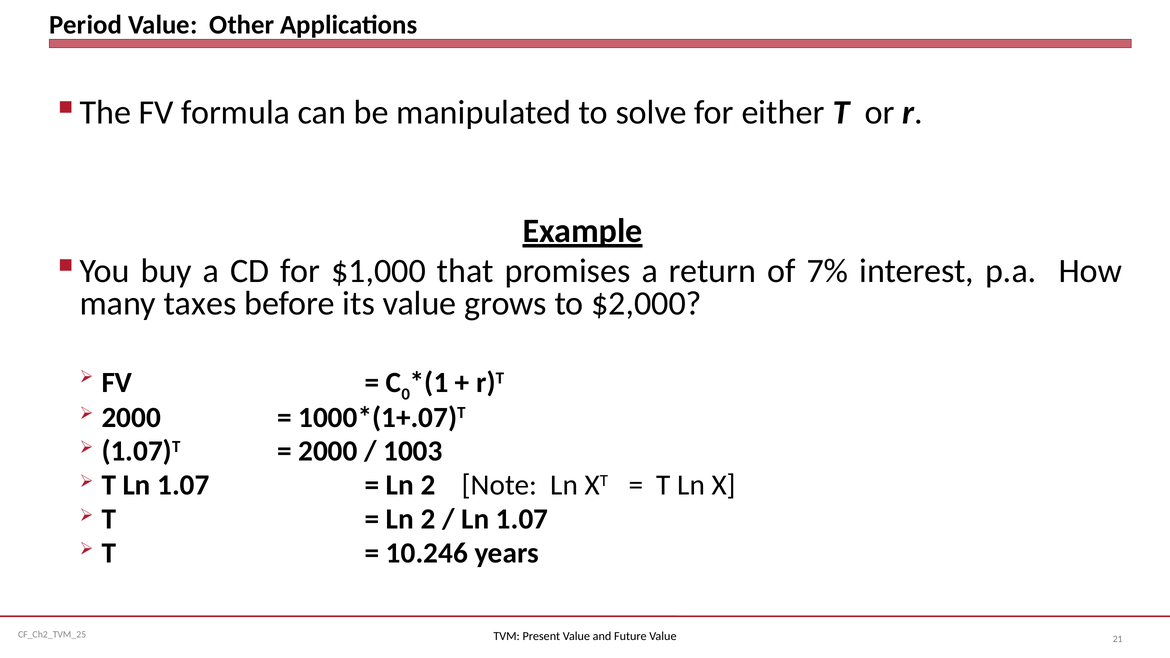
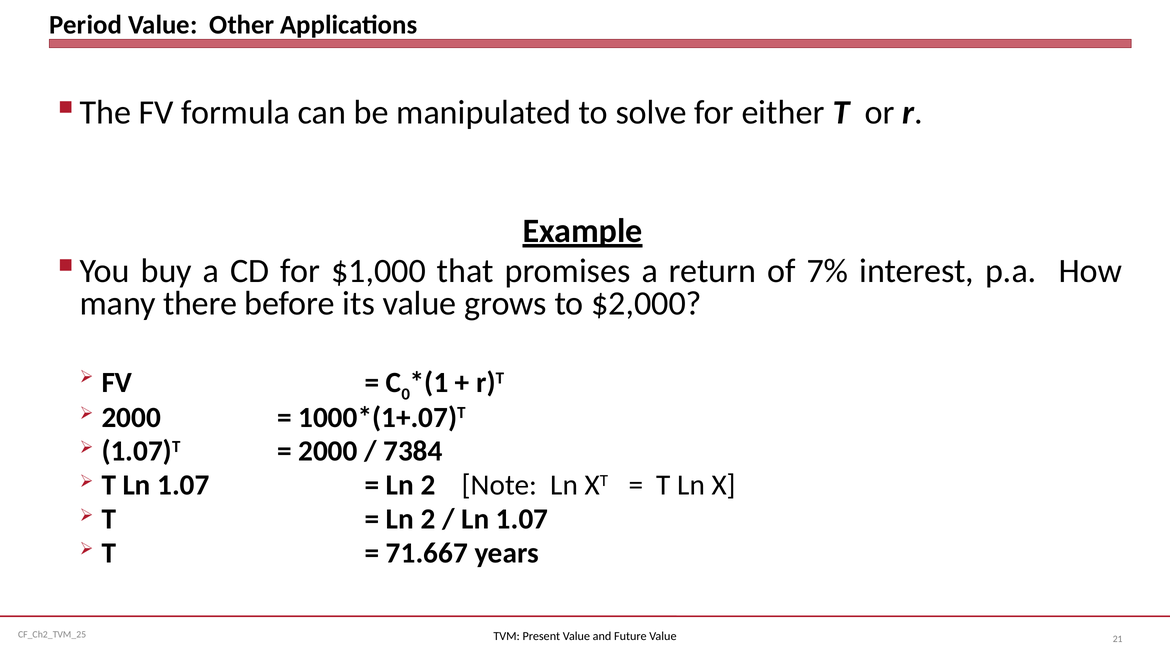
taxes: taxes -> there (200, 304)
1003: 1003 -> 7384 (413, 451)
10.246: 10.246 -> 71.667 (427, 553)
